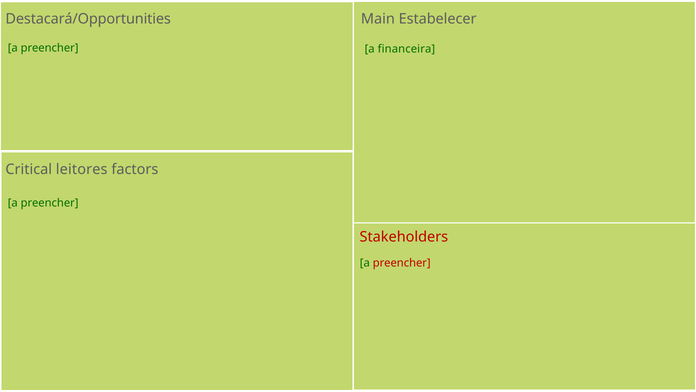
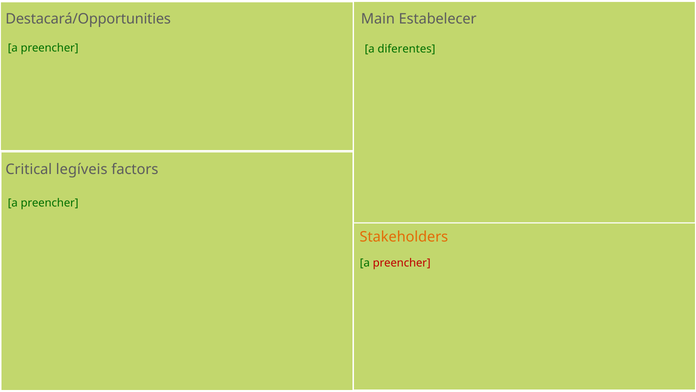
financeira: financeira -> diferentes (406, 49)
leitores: leitores -> legíveis (82, 169)
Stakeholders colour: red -> orange (404, 237)
